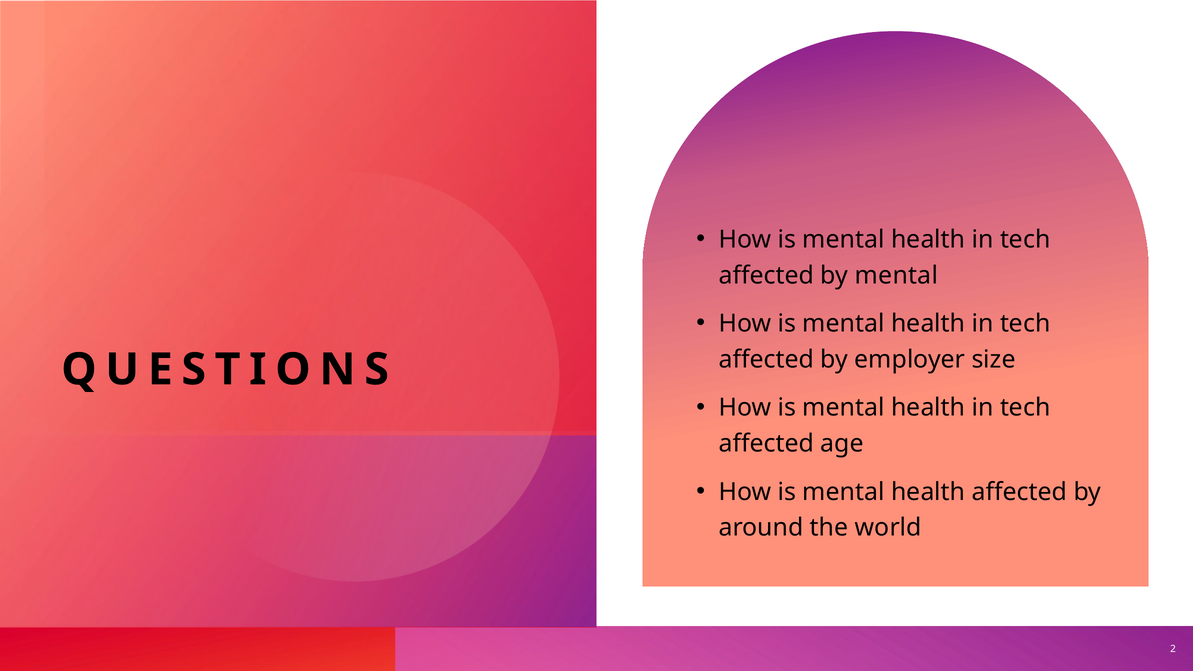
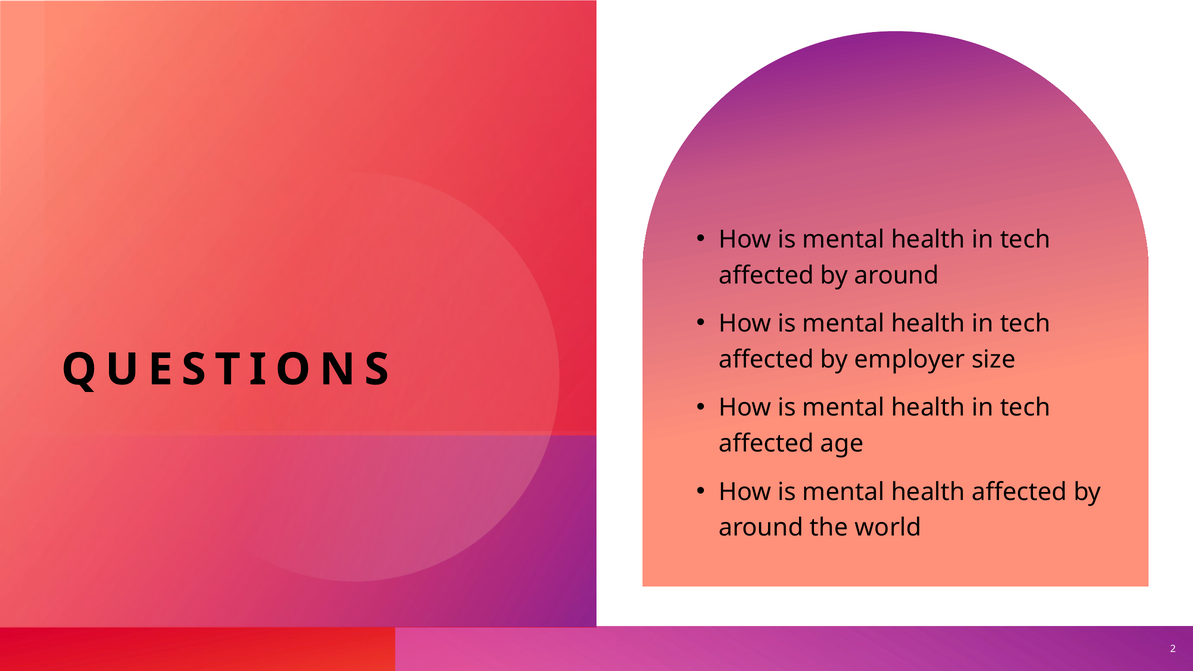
mental: mental -> around (897, 275)
